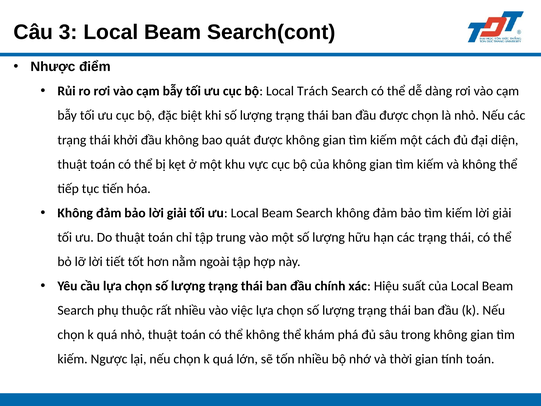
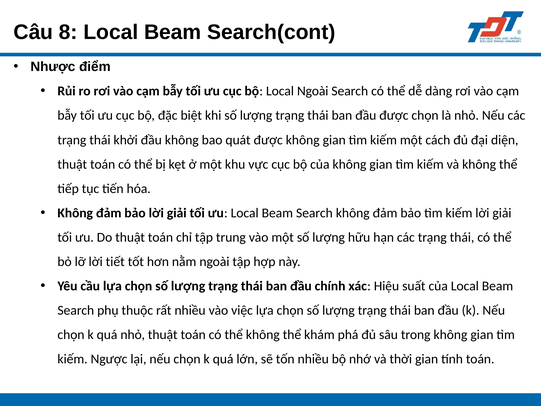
3: 3 -> 8 (68, 32)
Local Trách: Trách -> Ngoài (313, 91)
